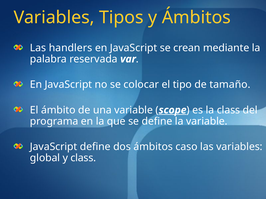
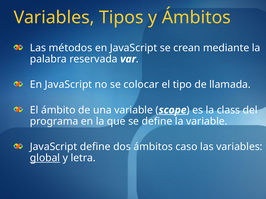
handlers: handlers -> métodos (71, 48)
tamaño: tamaño -> llamada (230, 85)
global underline: none -> present (45, 158)
y class: class -> letra (83, 158)
